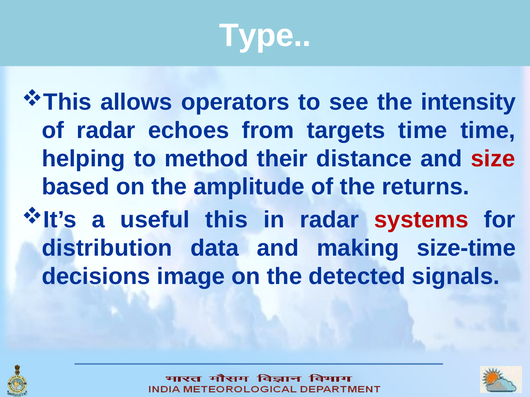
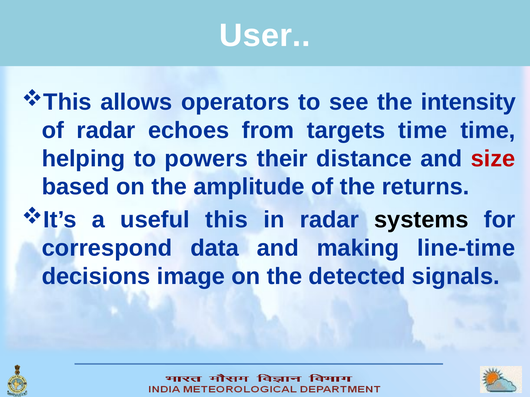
Type: Type -> User (265, 35)
method: method -> powers (206, 159)
systems colour: red -> black (421, 220)
distribution: distribution -> correspond (107, 248)
size-time: size-time -> line-time (466, 248)
